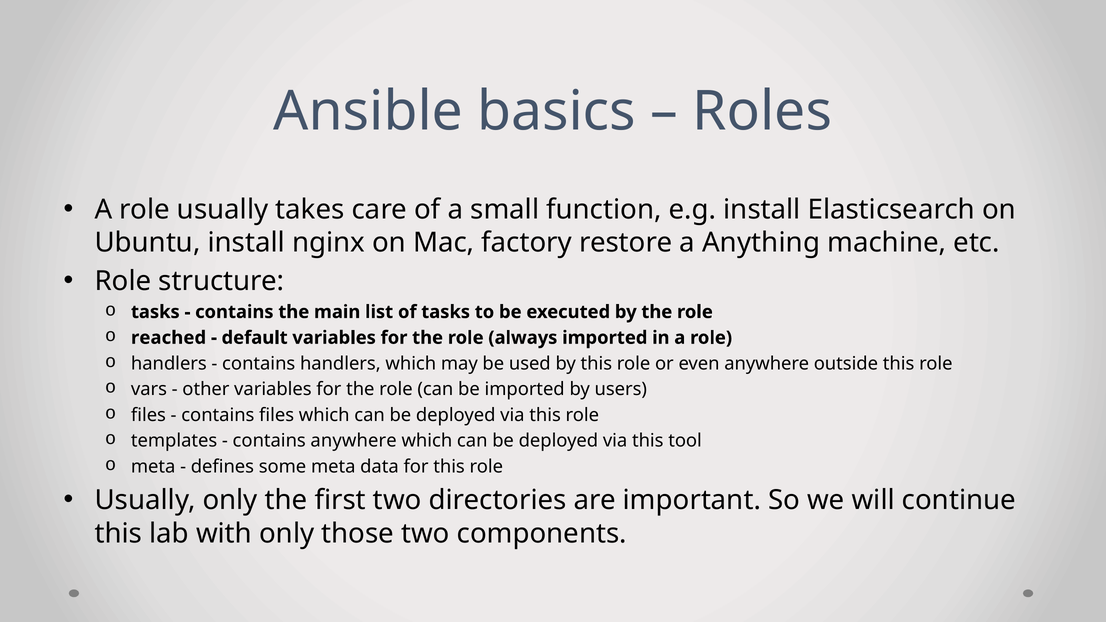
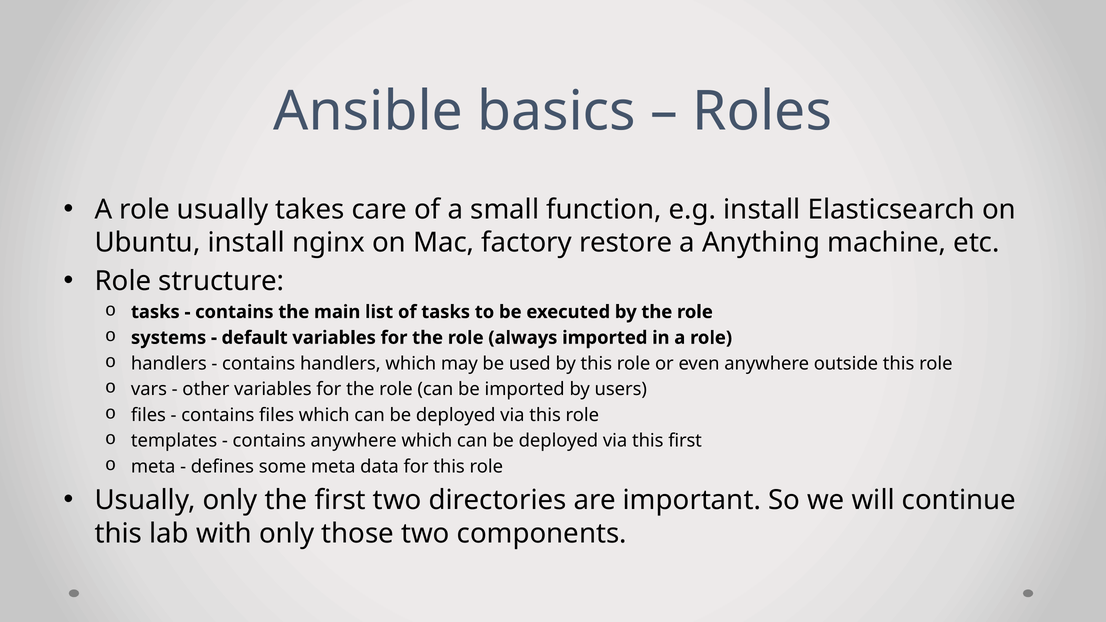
reached: reached -> systems (169, 338)
this tool: tool -> first (685, 441)
